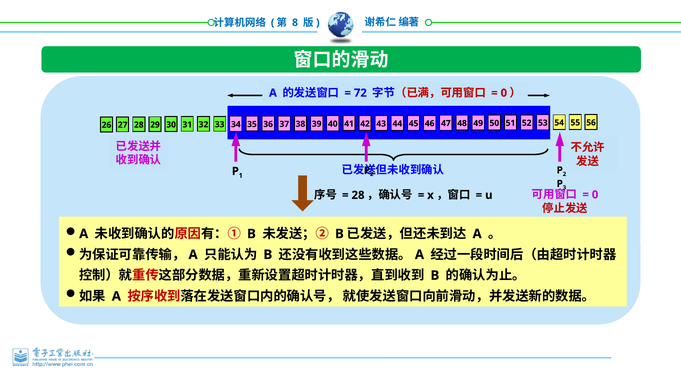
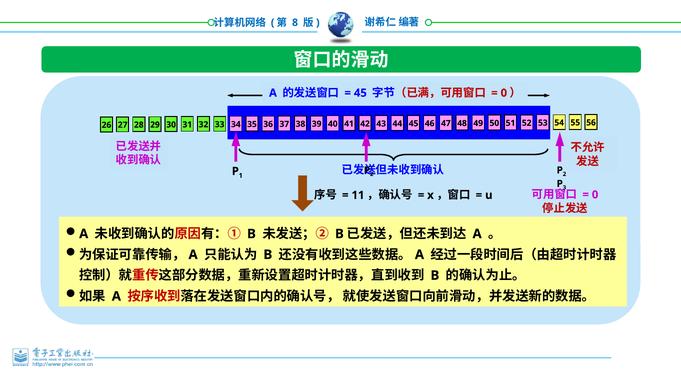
72: 72 -> 45 (360, 93)
28: 28 -> 11 (358, 195)
